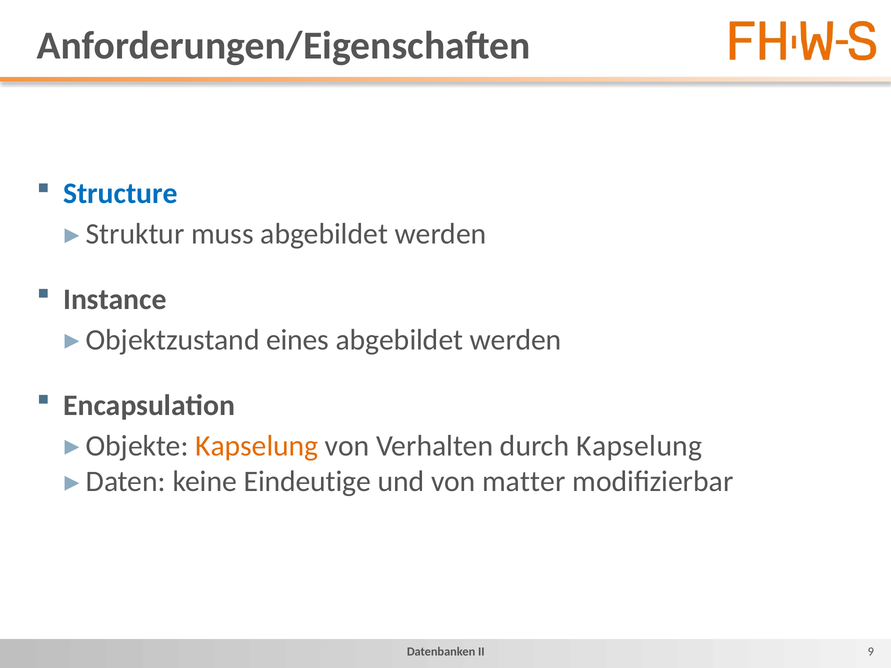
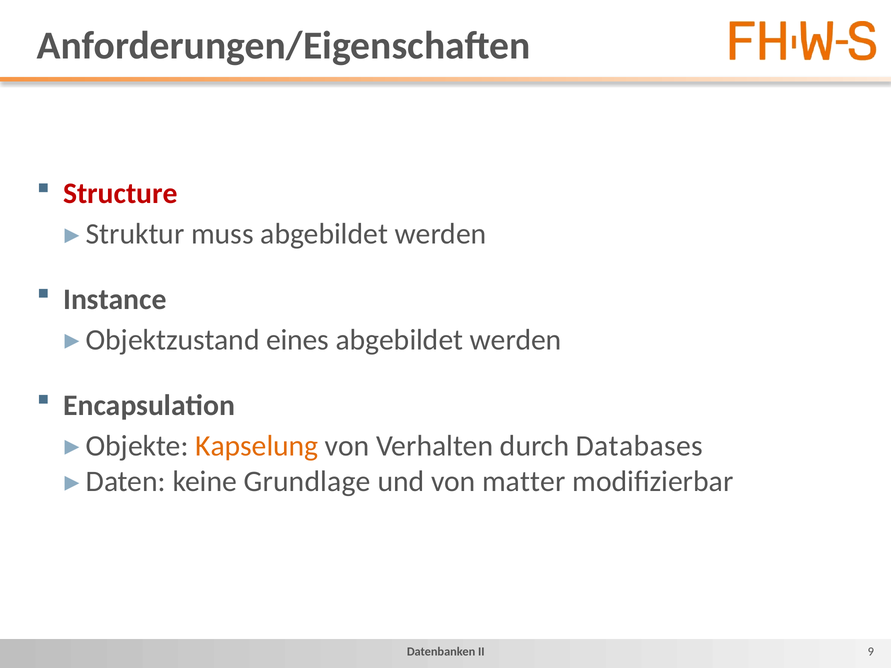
Structure colour: blue -> red (121, 194)
durch Kapselung: Kapselung -> Databases (639, 446)
Eindeutige: Eindeutige -> Grundlage (307, 482)
